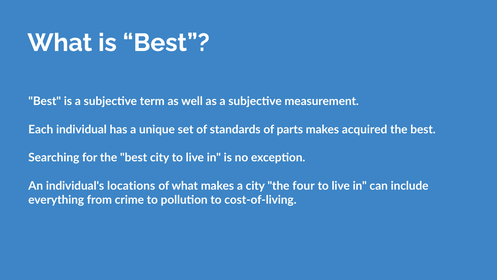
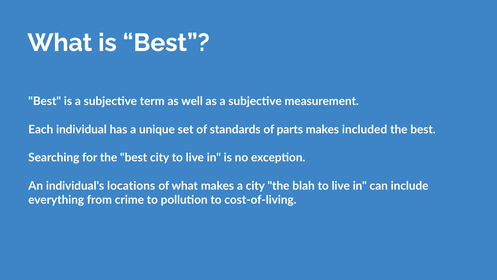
acquired: acquired -> included (365, 129)
four: four -> blah (304, 186)
